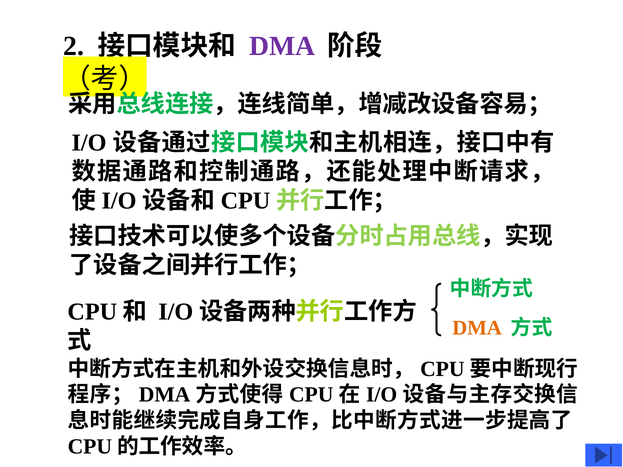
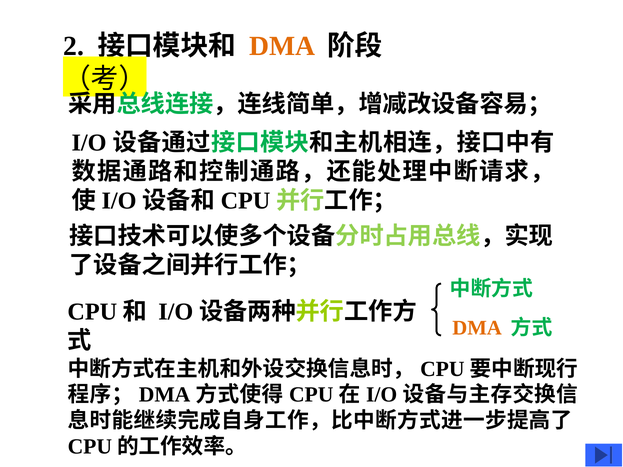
DMA colour: purple -> orange (282, 46)
